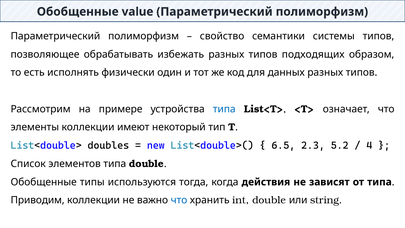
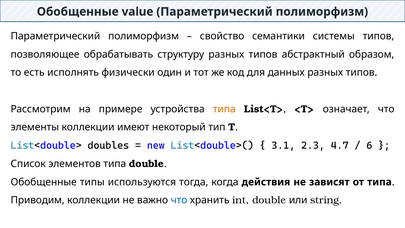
избежать: избежать -> структуру (181, 54)
подходящих: подходящих -> абстрактный (313, 54)
типа colour: blue -> orange (224, 109)
6.5: 6.5 -> 3.1 (283, 145)
5.2: 5.2 -> 4.7 (340, 145)
4: 4 -> 6 (369, 145)
